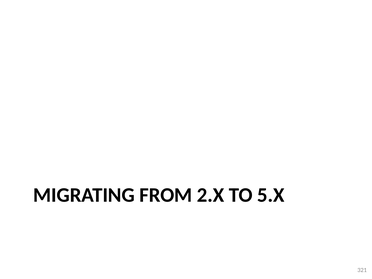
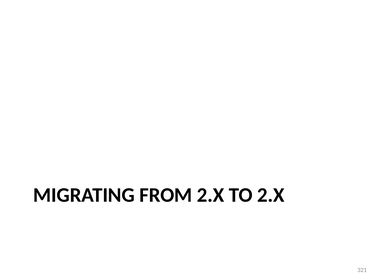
TO 5.X: 5.X -> 2.X (271, 195)
